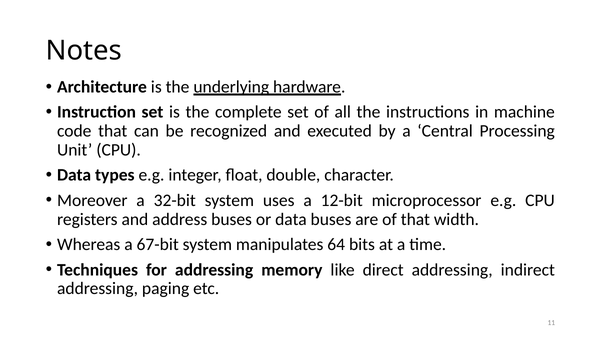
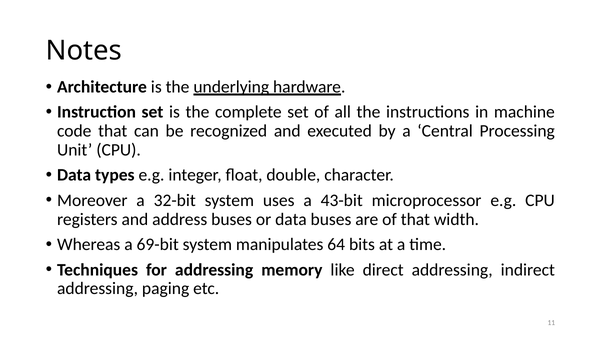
12-bit: 12-bit -> 43-bit (342, 200)
67-bit: 67-bit -> 69-bit (158, 245)
